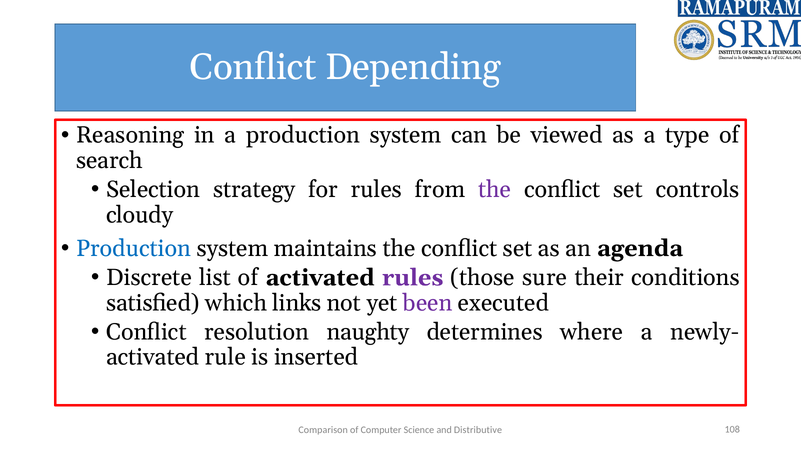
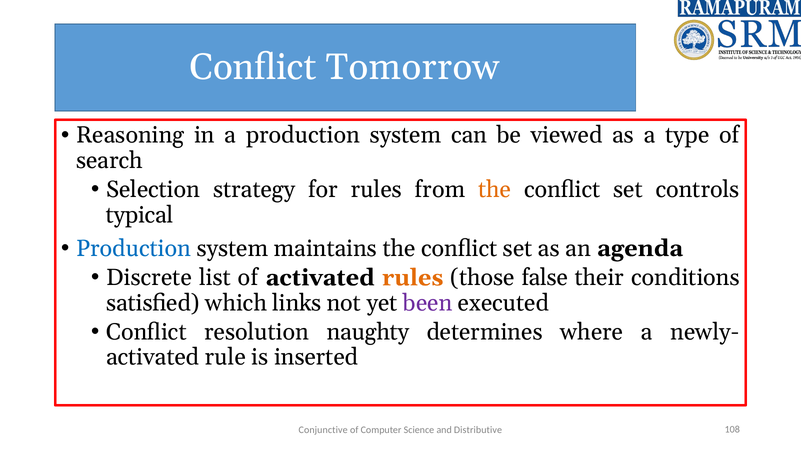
Depending: Depending -> Tomorrow (413, 67)
the colour: purple -> orange (495, 190)
cloudy: cloudy -> typical (140, 215)
rules colour: purple -> orange (413, 278)
sure: sure -> false (545, 278)
Comparison: Comparison -> Conjunctive (323, 430)
